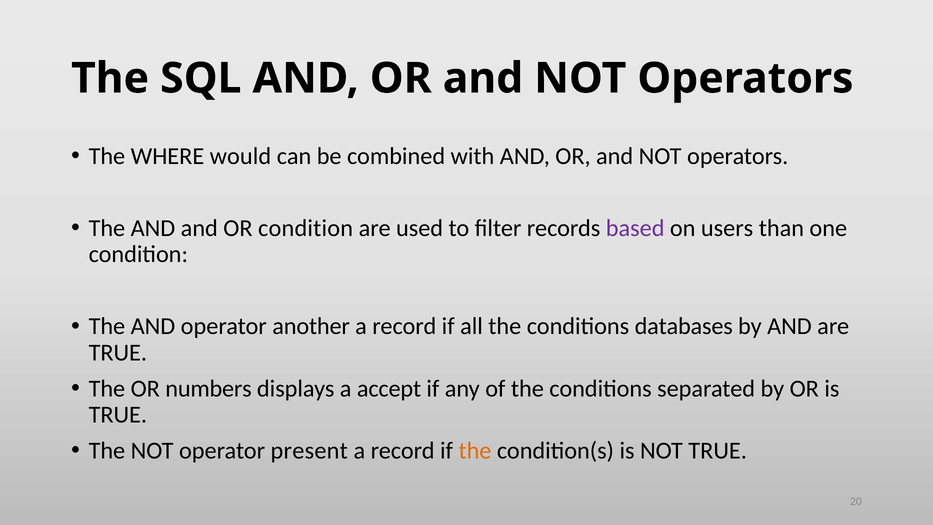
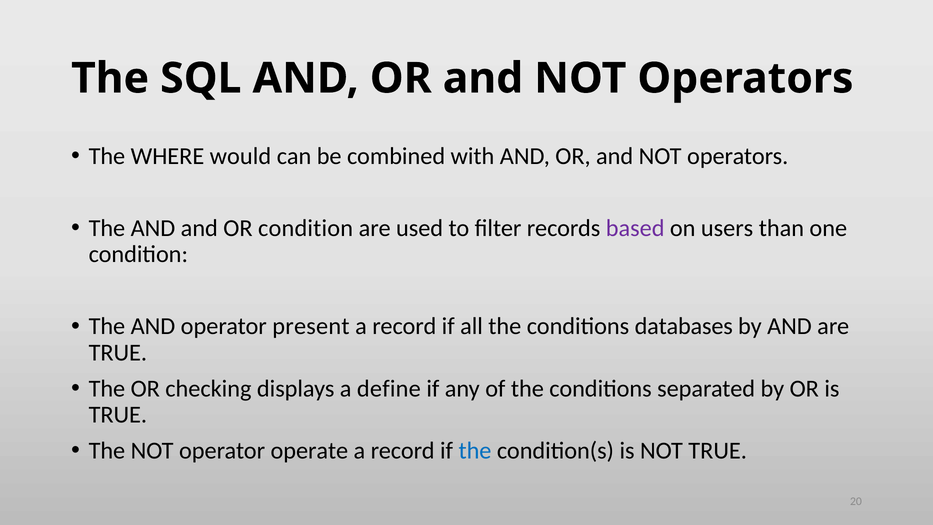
another: another -> present (311, 326)
numbers: numbers -> checking (208, 388)
accept: accept -> define (389, 388)
present: present -> operate (309, 451)
the colour: orange -> blue (475, 451)
